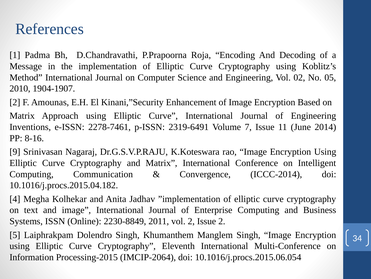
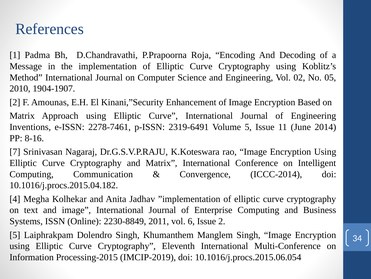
Volume 7: 7 -> 5 (248, 127)
9: 9 -> 7 (15, 151)
vol 2: 2 -> 6 (191, 221)
IMCIP-2064: IMCIP-2064 -> IMCIP-2019 (148, 257)
